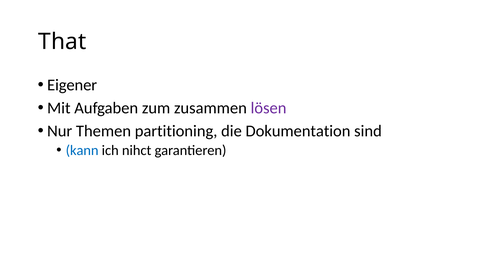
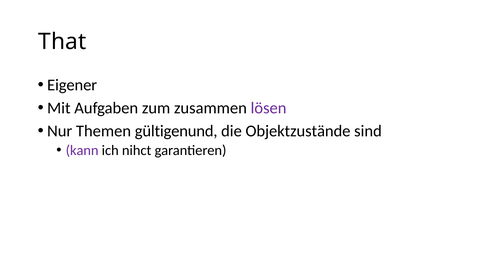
partitioning: partitioning -> gültigenund (176, 131)
Dokumentation: Dokumentation -> Objektzustände (298, 131)
kann colour: blue -> purple (82, 150)
